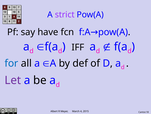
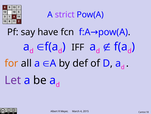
for colour: blue -> orange (11, 63)
